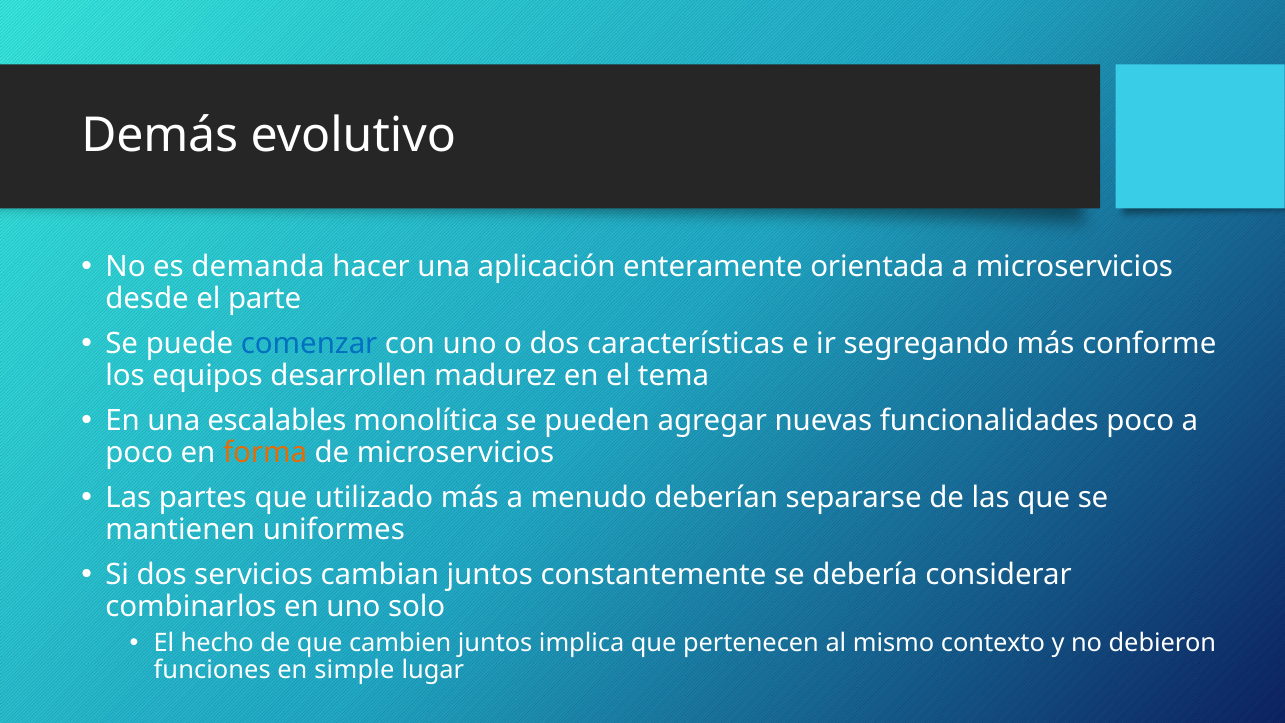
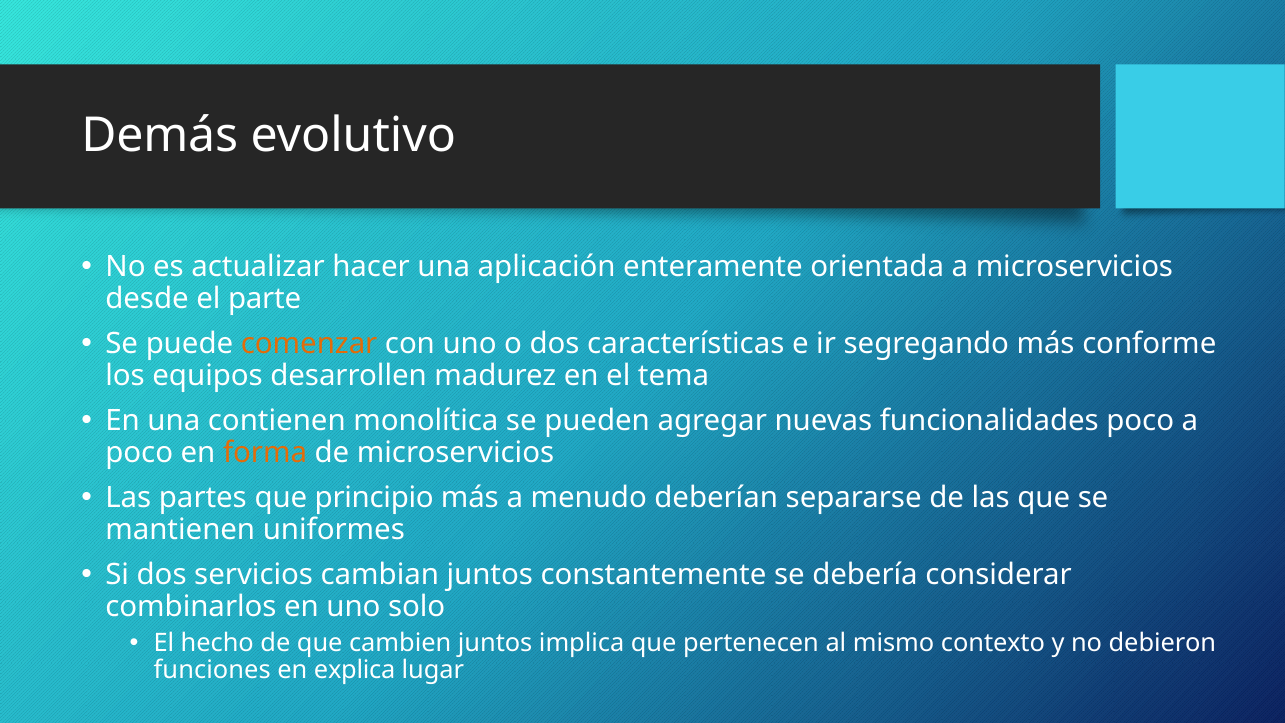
demanda: demanda -> actualizar (258, 267)
comenzar colour: blue -> orange (309, 344)
escalables: escalables -> contienen (277, 421)
utilizado: utilizado -> principio (374, 498)
simple: simple -> explica (355, 670)
